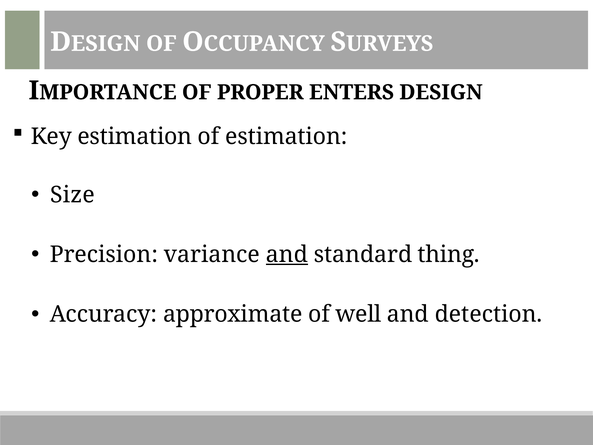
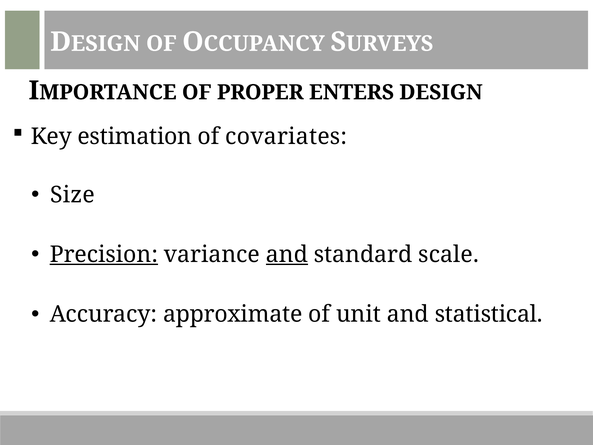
of estimation: estimation -> covariates (286, 137)
Precision underline: none -> present (104, 254)
thing: thing -> scale (448, 254)
well: well -> unit (358, 314)
detection: detection -> statistical (489, 314)
